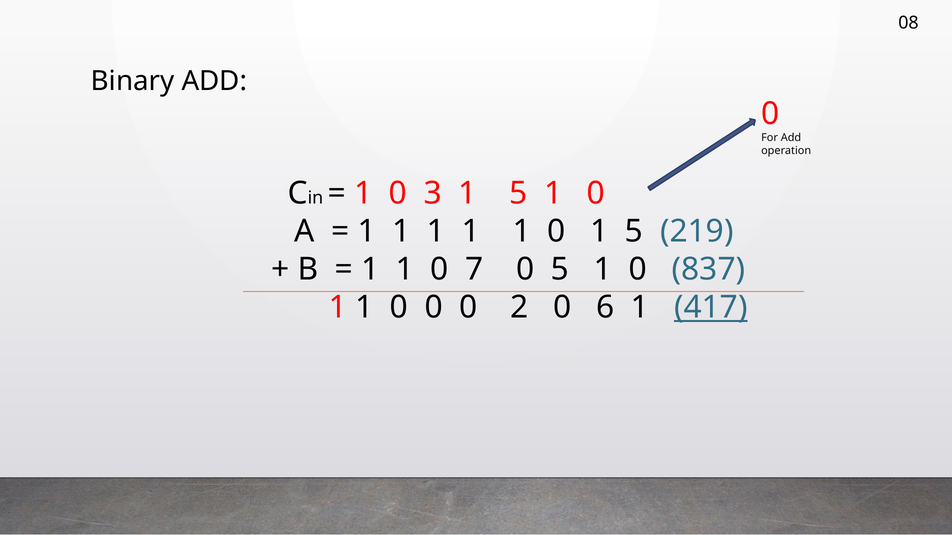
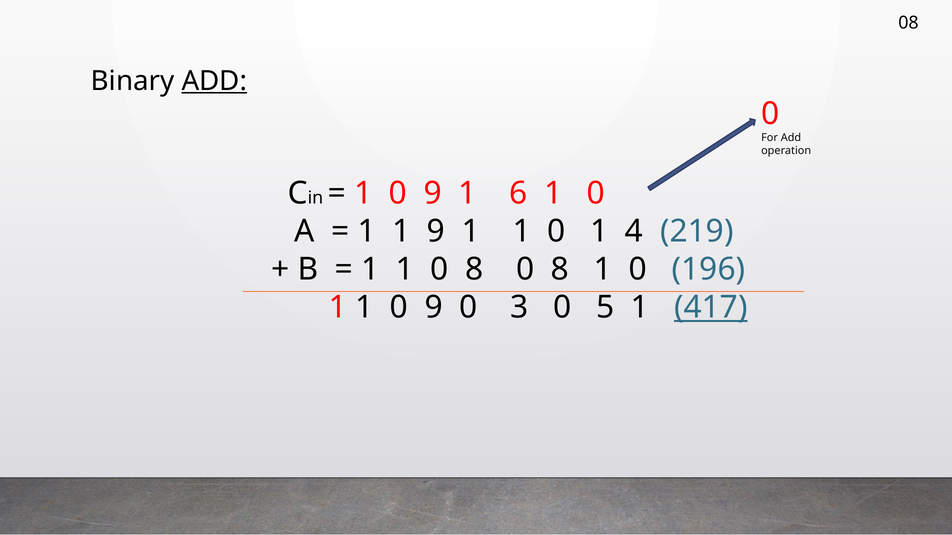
ADD underline: none -> present (214, 81)
3: 3 -> 9 (433, 193)
5: 5 -> 6 (519, 193)
1: 1 -> 9 (436, 231)
0 1 5: 5 -> 4 (634, 231)
1 0 7: 7 -> 8 (474, 270)
5: 5 -> 8 (560, 270)
837: 837 -> 196 (709, 270)
1 1 0 0: 0 -> 9 (434, 308)
2: 2 -> 3 (519, 308)
6: 6 -> 5 (605, 308)
